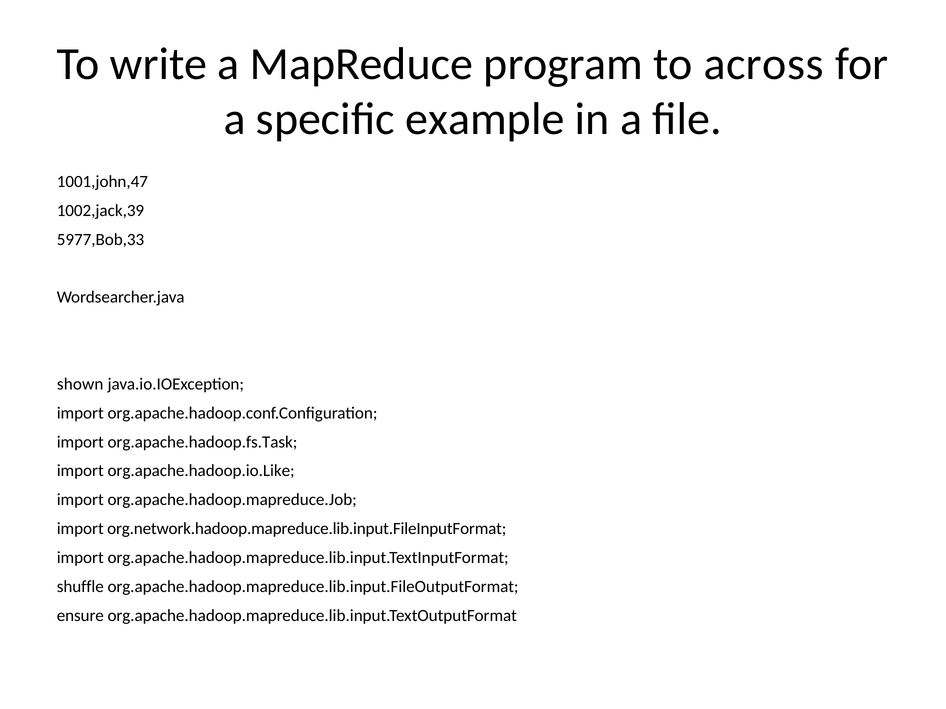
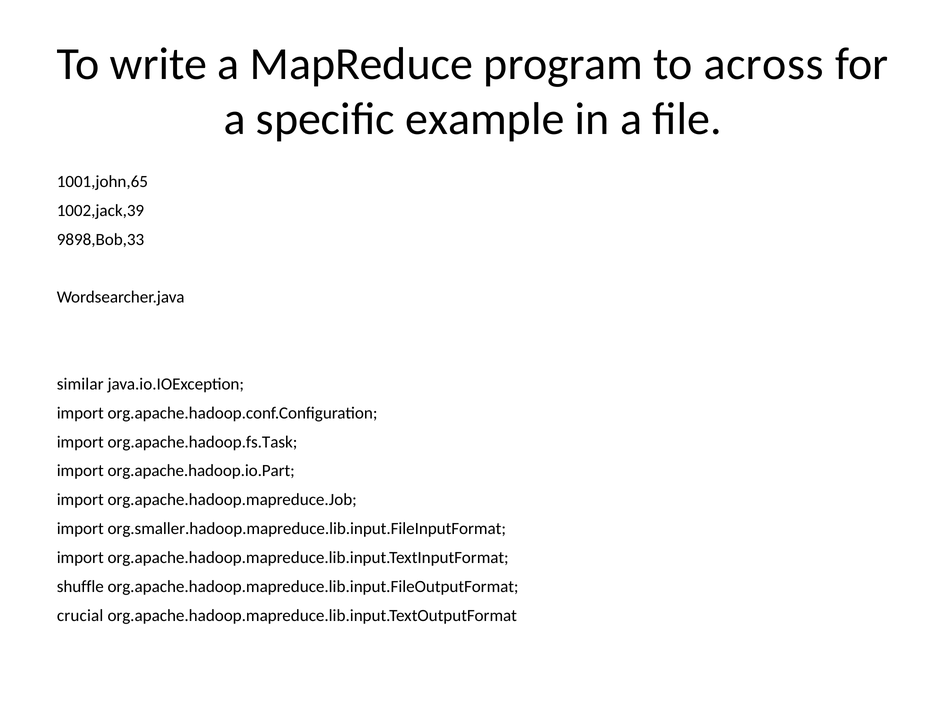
1001,john,47: 1001,john,47 -> 1001,john,65 (102, 182)
5977,Bob,33: 5977,Bob,33 -> 9898,Bob,33 (101, 240)
shown: shown -> similar (80, 384)
org.apache.hadoop.io.Like: org.apache.hadoop.io.Like -> org.apache.hadoop.io.Part (201, 471)
org.network.hadoop.mapreduce.lib.input.FileInputFormat: org.network.hadoop.mapreduce.lib.input.FileInputFormat -> org.smaller.hadoop.mapreduce.lib.input.FileInputFormat (307, 529)
ensure: ensure -> crucial (80, 616)
